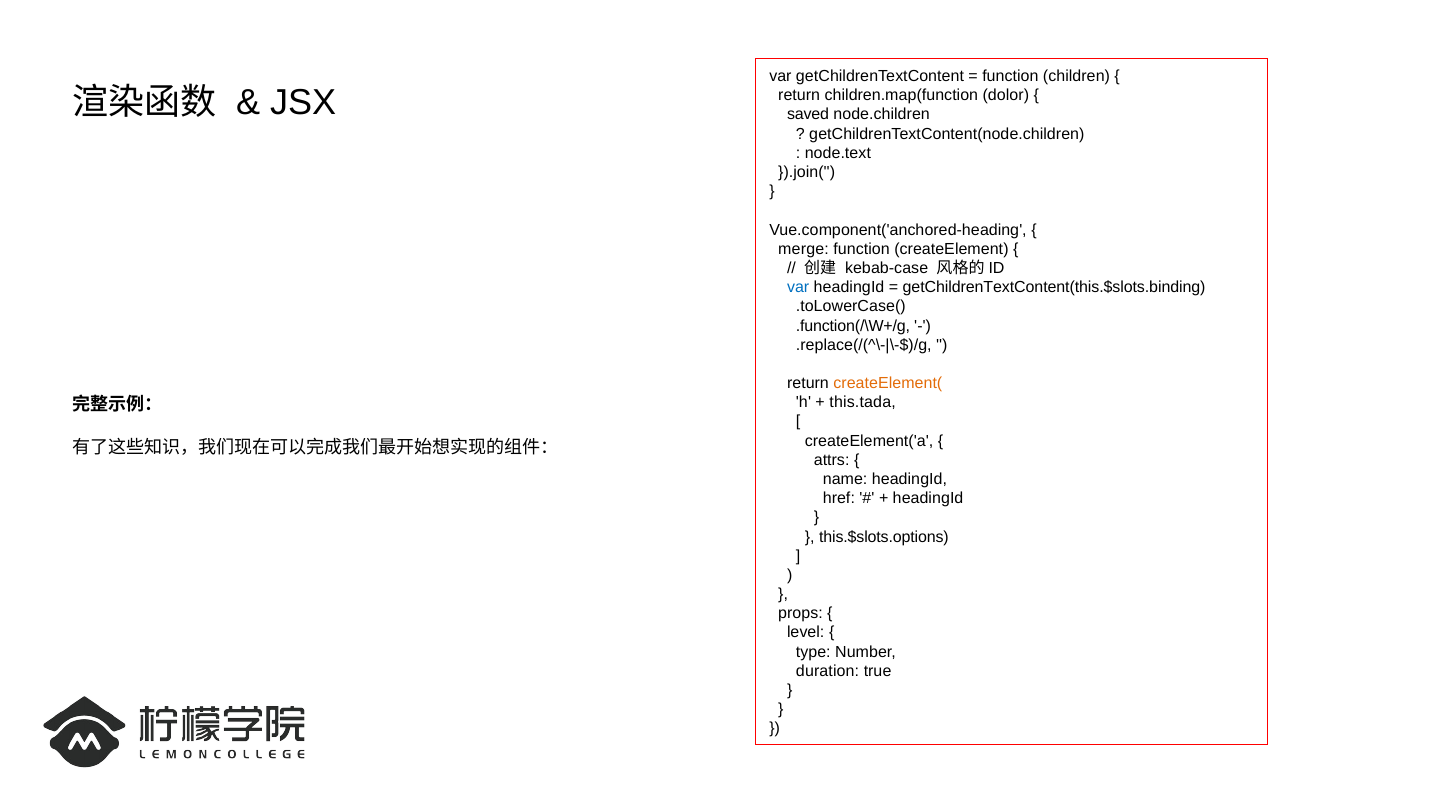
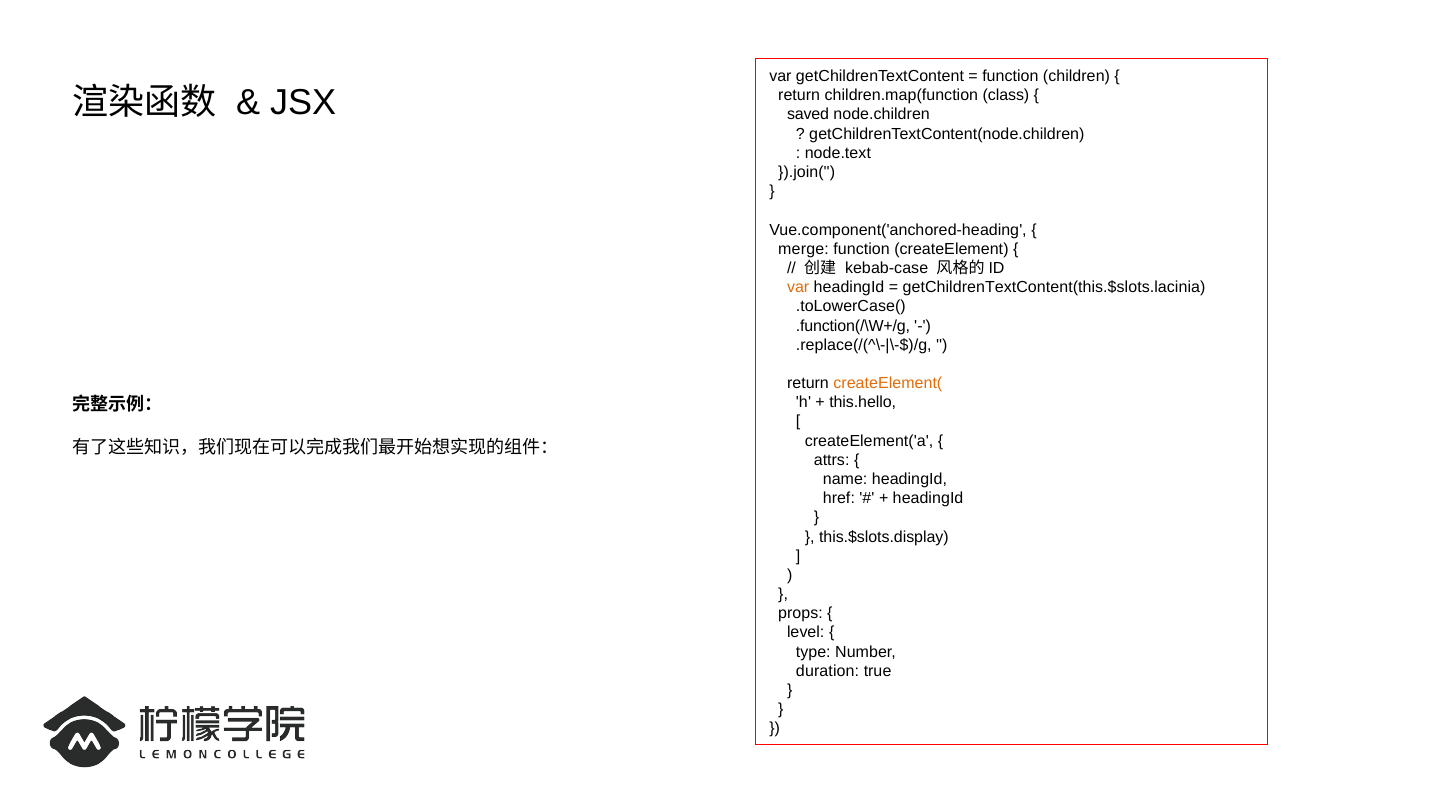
dolor: dolor -> class (1006, 96)
var colour: blue -> orange (798, 287)
getChildrenTextContent(this.$slots.binding: getChildrenTextContent(this.$slots.binding -> getChildrenTextContent(this.$slots.lacinia (1054, 287)
this.tada: this.tada -> this.hello (863, 403)
this.$slots.options: this.$slots.options -> this.$slots.display (884, 537)
